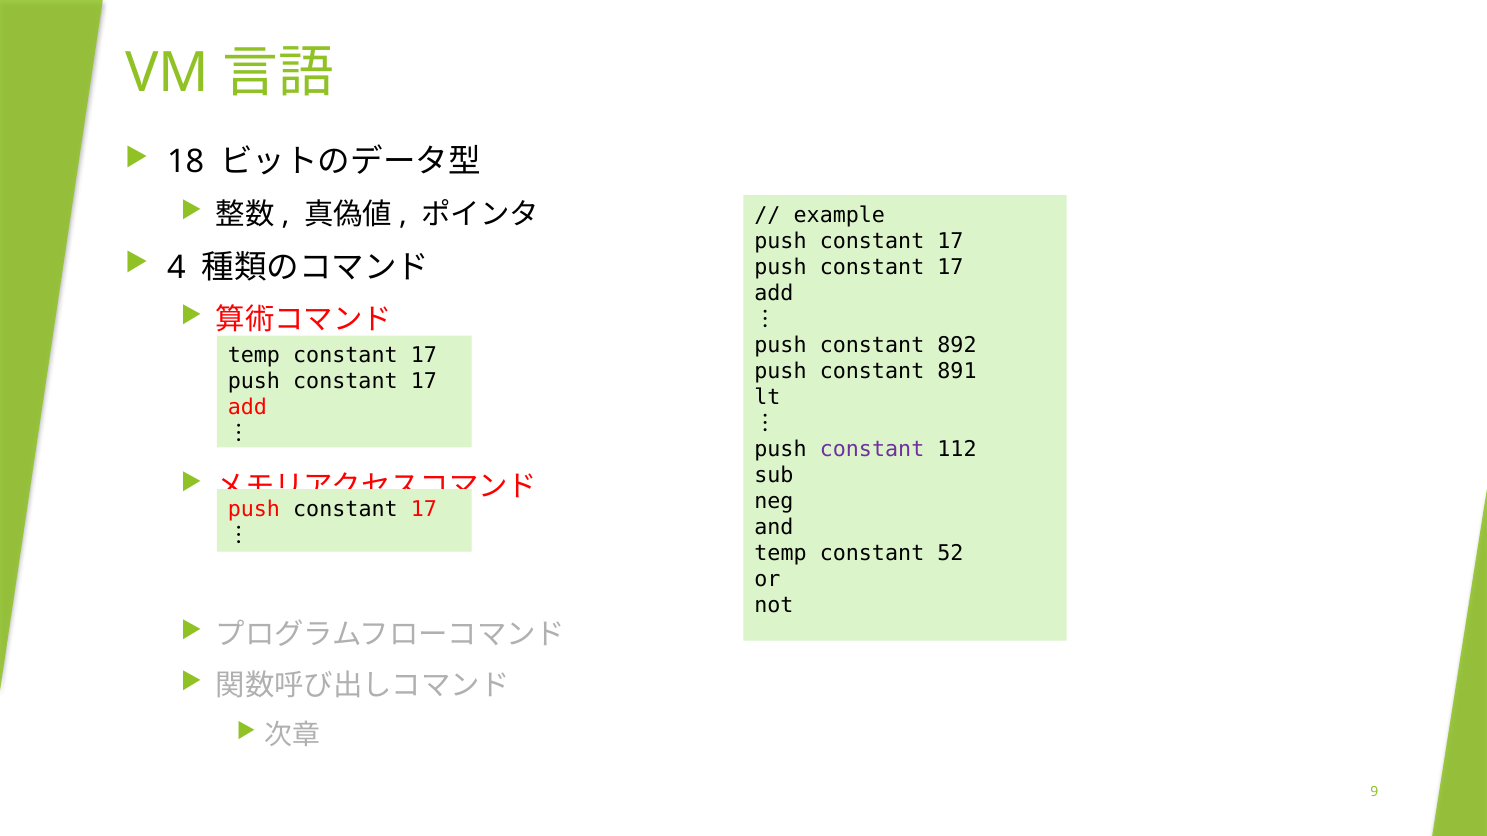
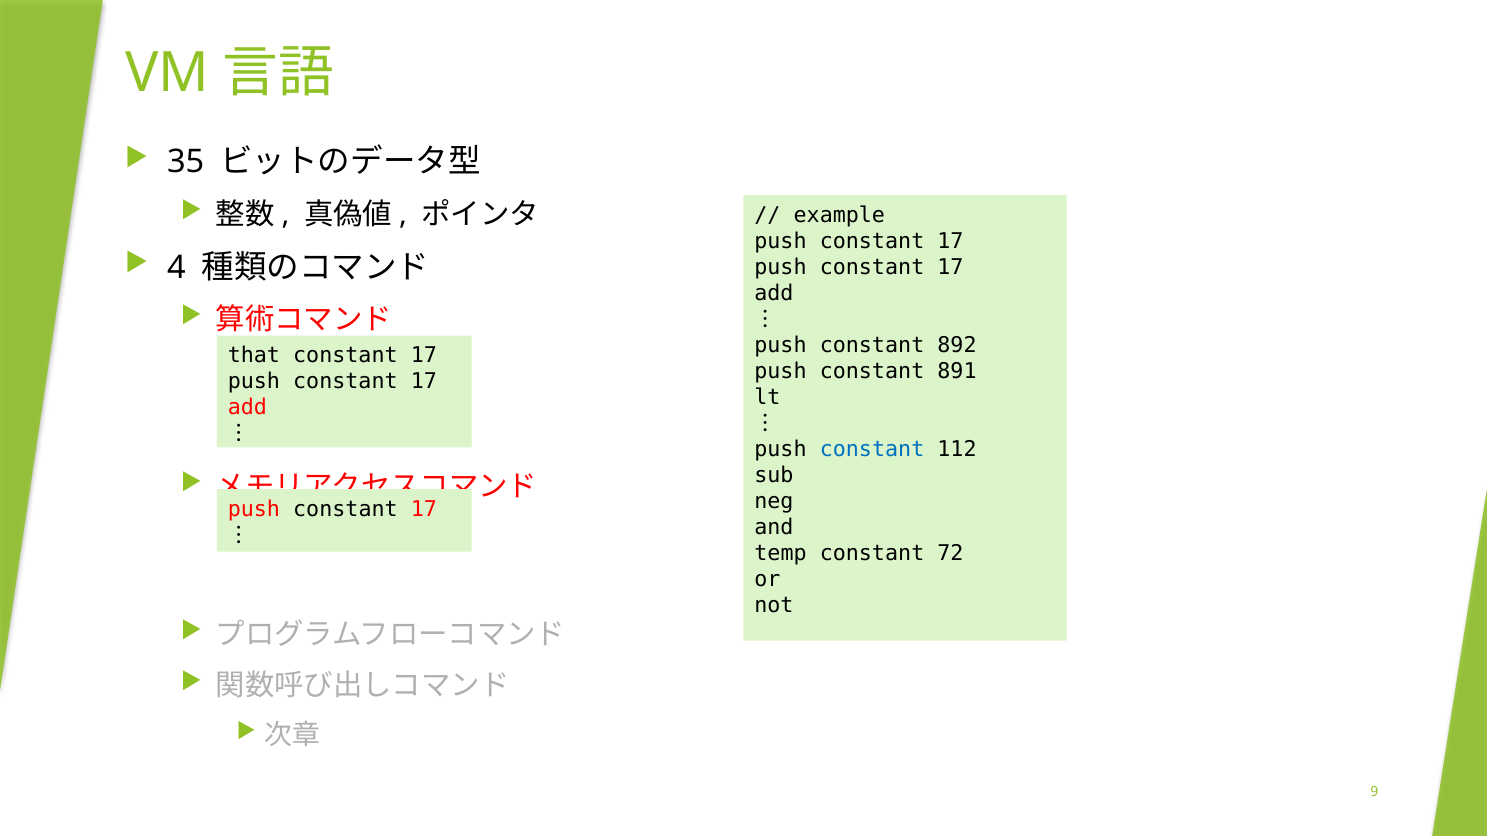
18: 18 -> 35 (186, 162)
temp: temp -> that (254, 356)
constant colour: purple -> blue (872, 450)
52: 52 -> 72 (951, 554)
